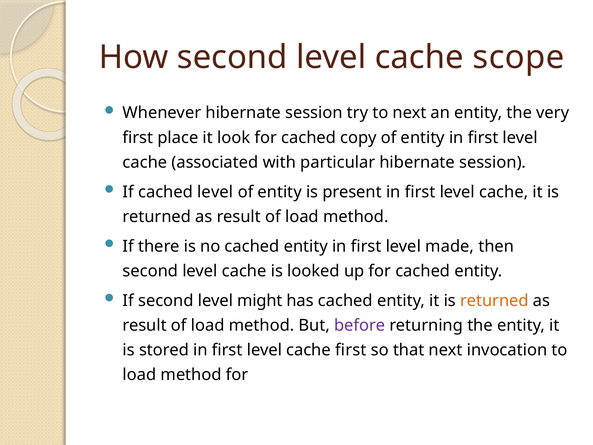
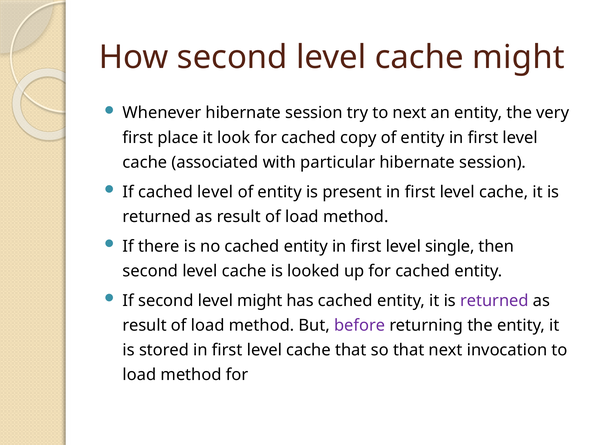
cache scope: scope -> might (519, 57)
made: made -> single (450, 246)
returned colour: orange -> purple (494, 301)
cache first: first -> that (351, 350)
